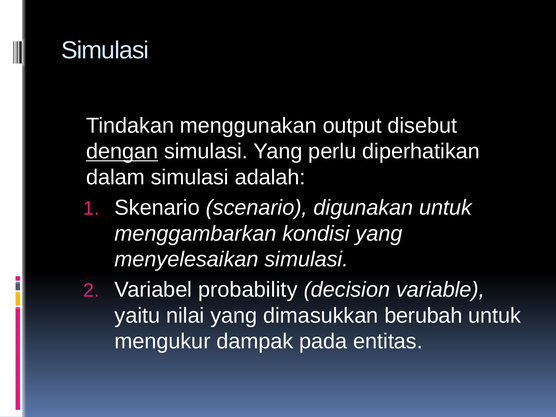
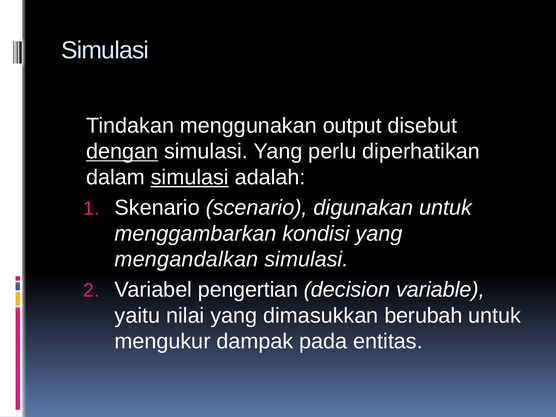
simulasi underline: none -> present (190, 177)
menyelesaikan: menyelesaikan -> mengandalkan (186, 259)
probability: probability -> pengertian (248, 290)
